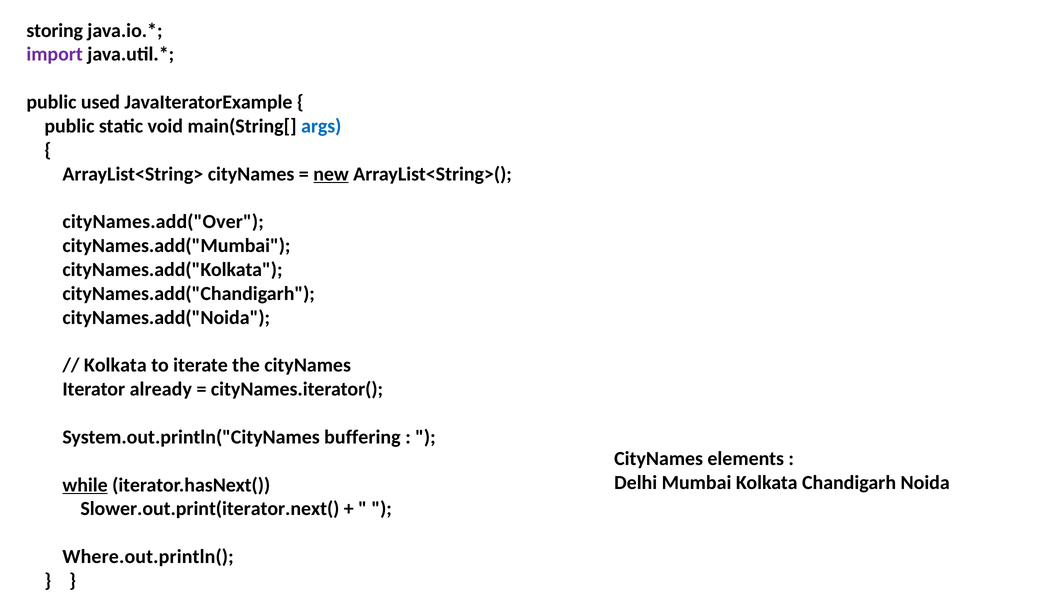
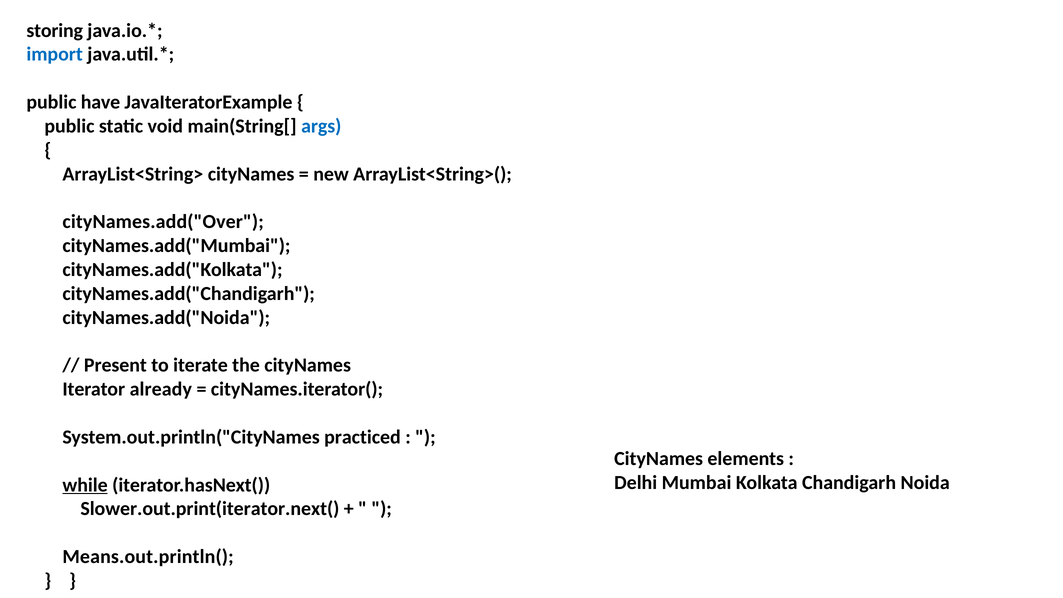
import colour: purple -> blue (55, 54)
used: used -> have (101, 102)
new underline: present -> none (331, 174)
Kolkata: Kolkata -> Present (115, 365)
buffering: buffering -> practiced (362, 437)
Where.out.println(: Where.out.println( -> Means.out.println( (148, 557)
